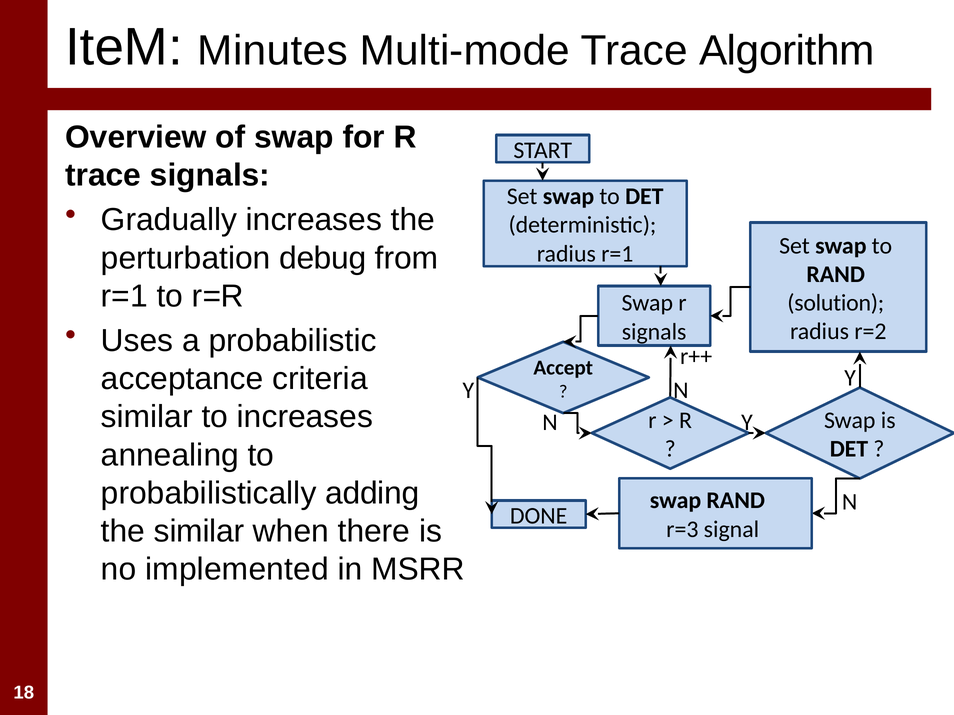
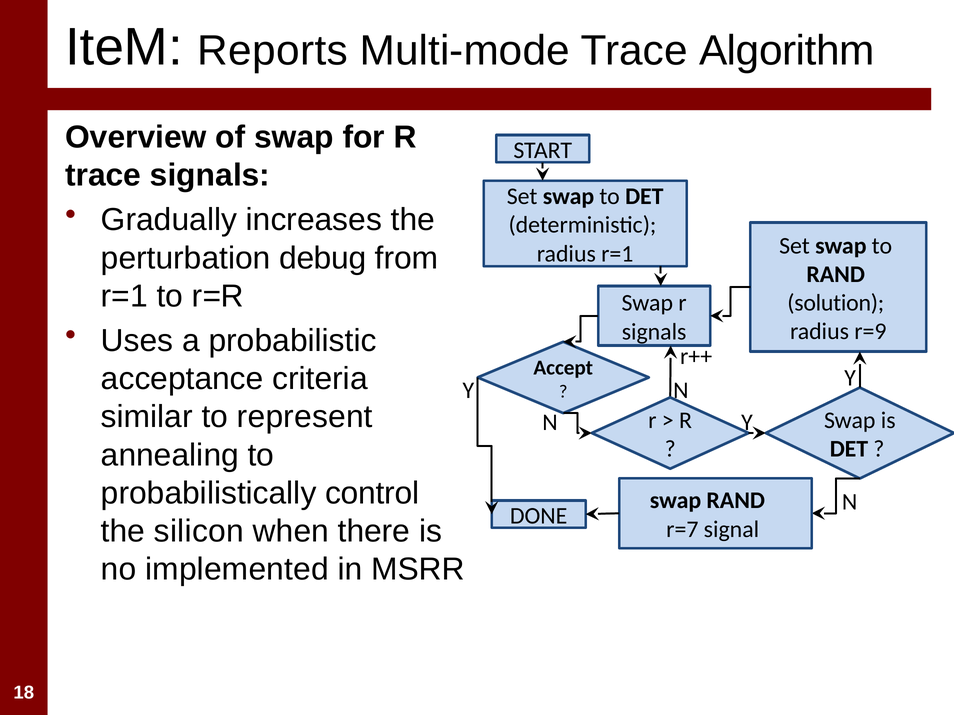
Minutes: Minutes -> Reports (273, 51)
r=2: r=2 -> r=9 (870, 332)
to increases: increases -> represent (305, 417)
adding: adding -> control (372, 494)
the similar: similar -> silicon (199, 532)
r=3: r=3 -> r=7 (682, 530)
